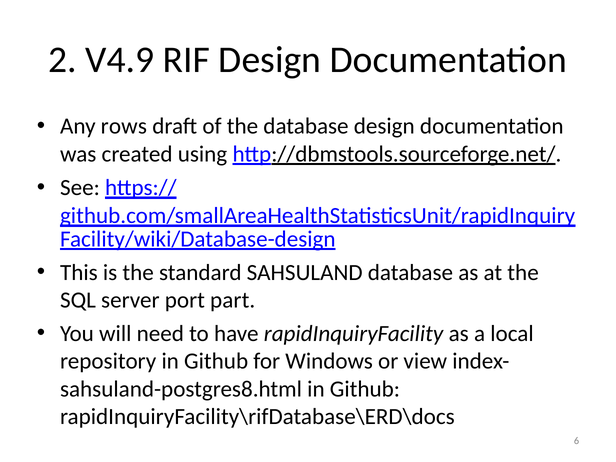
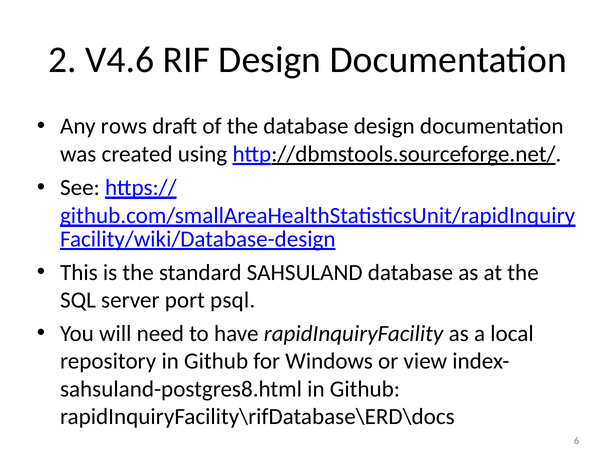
V4.9: V4.9 -> V4.6 (120, 60)
part: part -> psql (233, 300)
